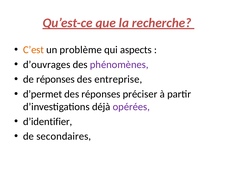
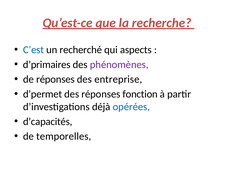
C’est colour: orange -> blue (33, 50)
problème: problème -> recherché (81, 50)
d’ouvrages: d’ouvrages -> d’primaires (47, 64)
préciser: préciser -> fonction (140, 94)
opérées colour: purple -> blue (131, 107)
d’identifier: d’identifier -> d’capacités (48, 121)
secondaires: secondaires -> temporelles (64, 136)
